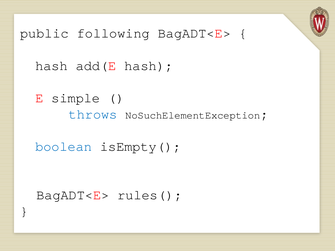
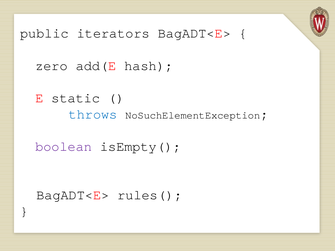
following: following -> iterators (113, 33)
hash: hash -> zero (51, 66)
simple: simple -> static (76, 98)
boolean colour: blue -> purple (64, 147)
